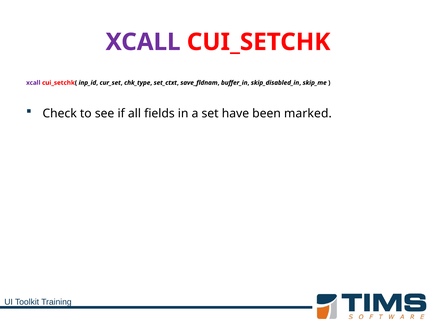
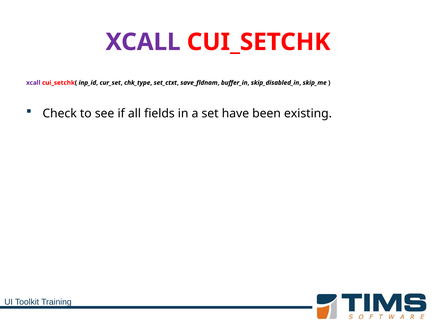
marked: marked -> existing (308, 114)
